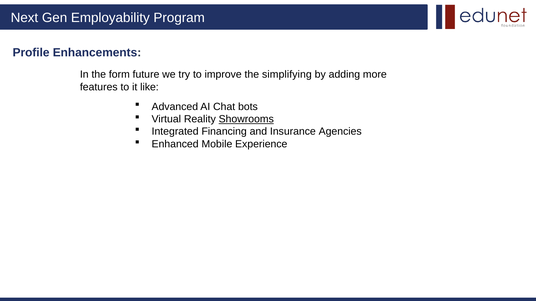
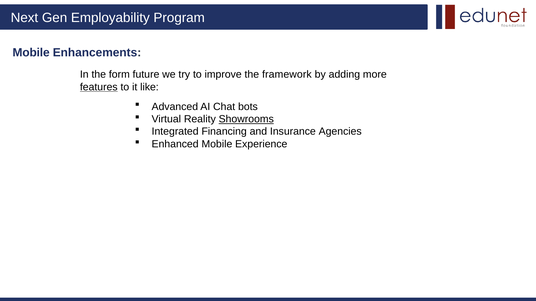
Profile: Profile -> Mobile (31, 53)
simplifying: simplifying -> framework (287, 75)
features underline: none -> present (99, 87)
